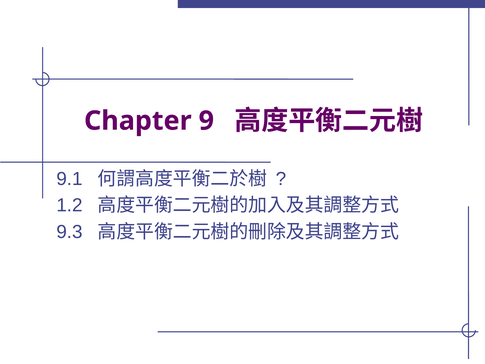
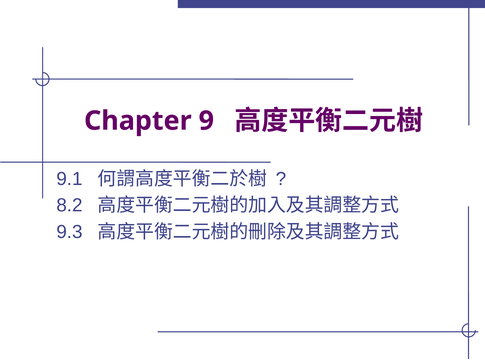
1.2: 1.2 -> 8.2 (69, 205)
